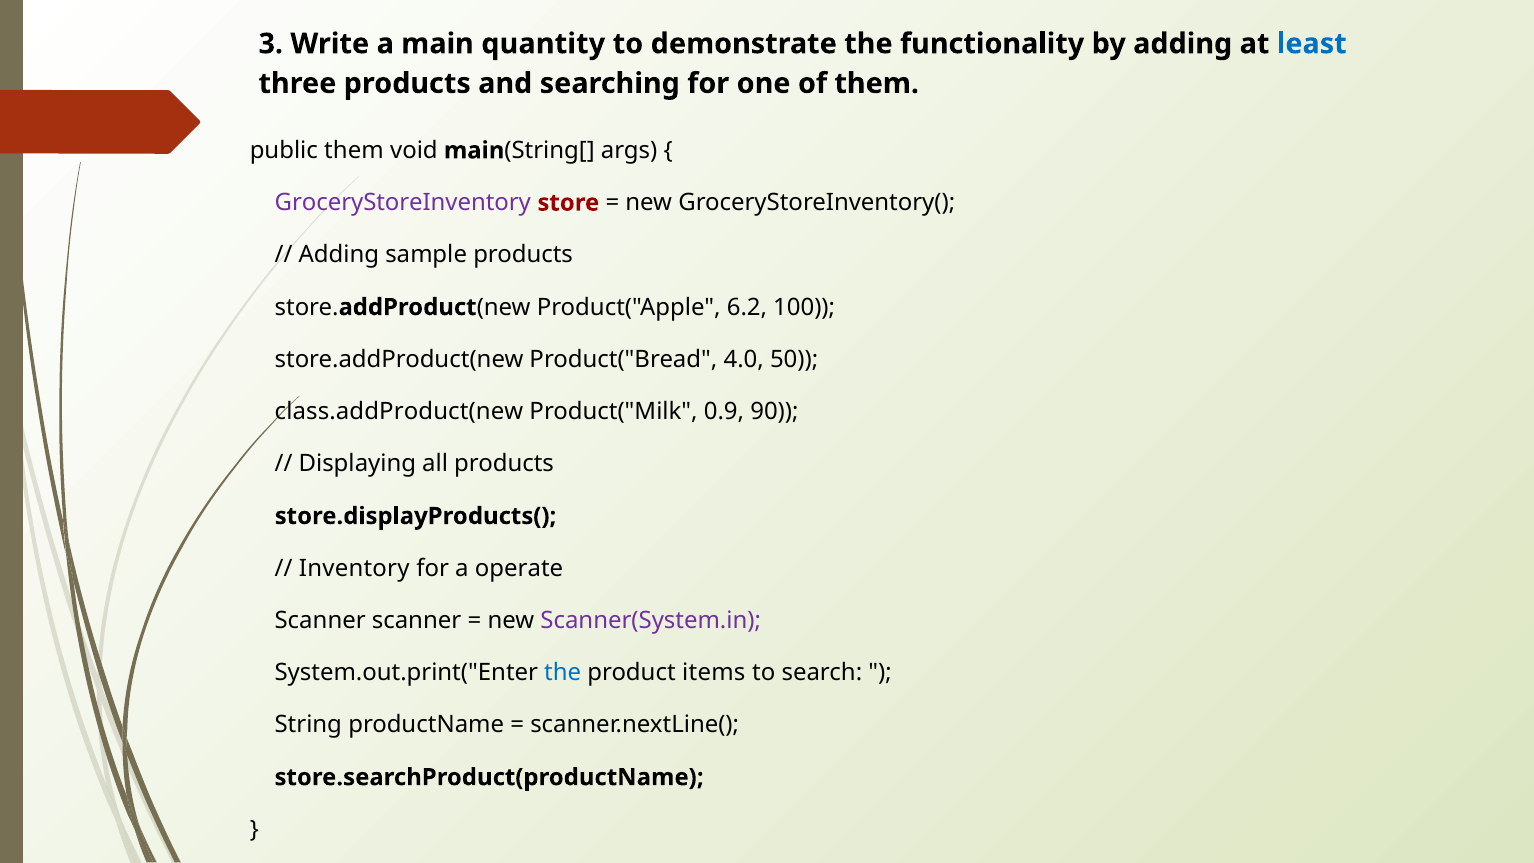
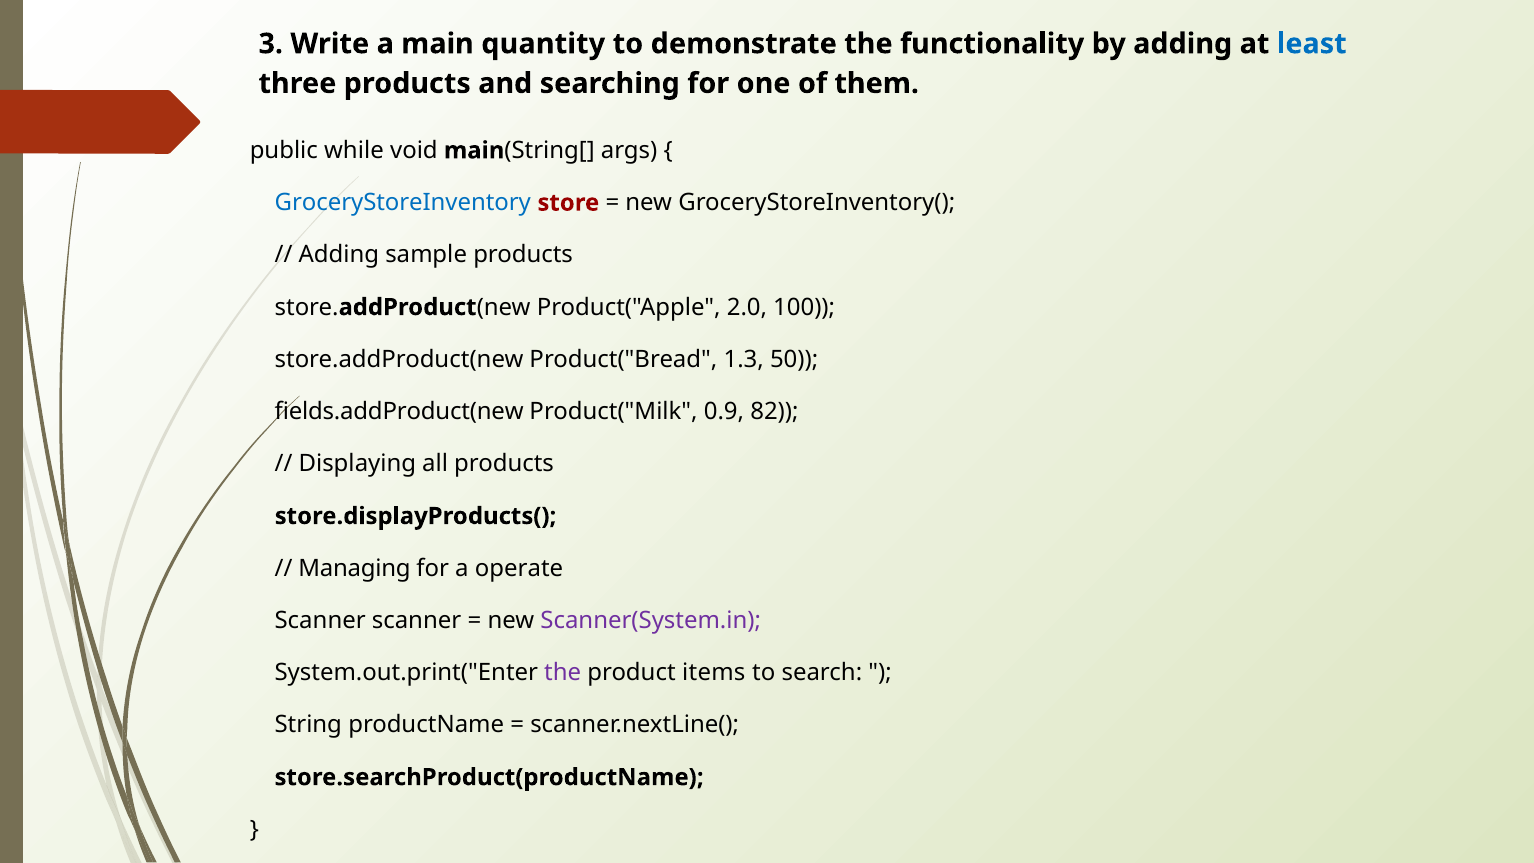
public them: them -> while (354, 150)
GroceryStoreInventory colour: purple -> blue (403, 203)
6.2: 6.2 -> 2.0 (747, 307)
4.0: 4.0 -> 1.3 (744, 359)
class.addProduct(new: class.addProduct(new -> fields.addProduct(new (399, 412)
90: 90 -> 82 (774, 412)
Inventory: Inventory -> Managing (355, 568)
the colour: blue -> purple (563, 673)
